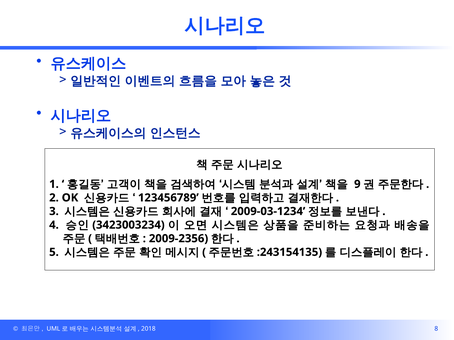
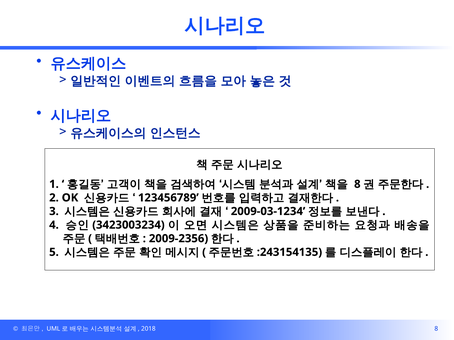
9: 9 -> 8 (357, 184)
